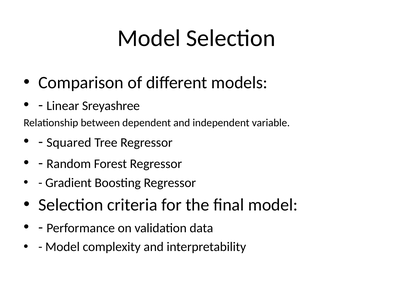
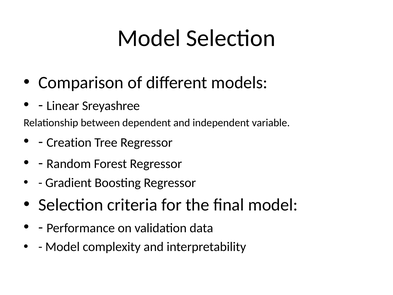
Squared: Squared -> Creation (69, 142)
